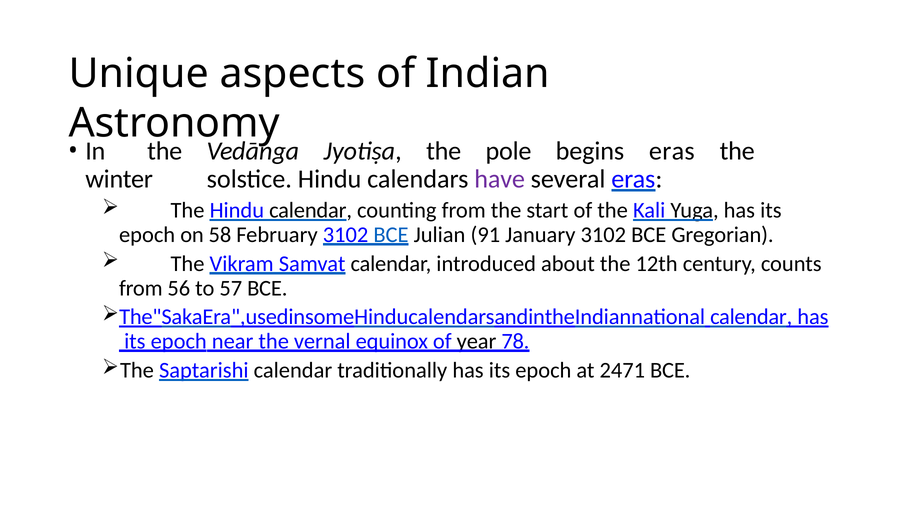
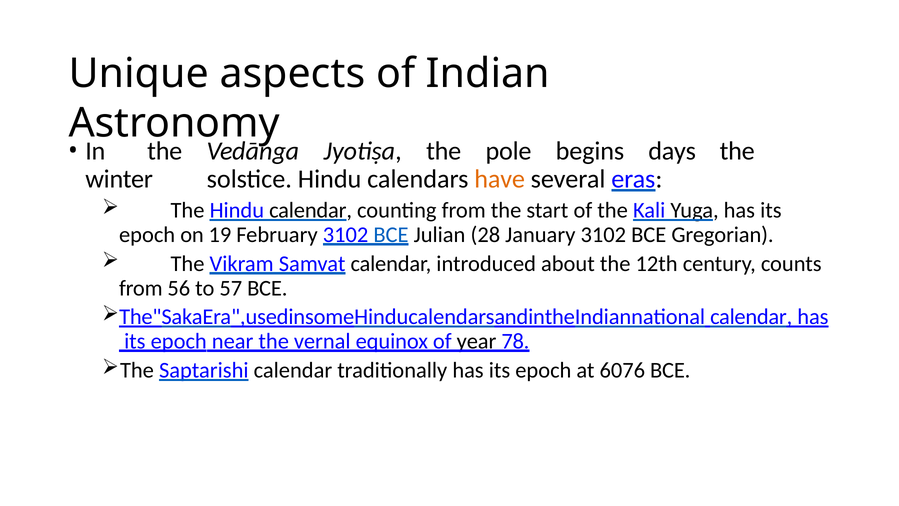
begins eras: eras -> days (672, 151)
have colour: purple -> orange (500, 179)
58: 58 -> 19 (220, 234)
91: 91 -> 28 (485, 234)
2471: 2471 -> 6076 (622, 370)
